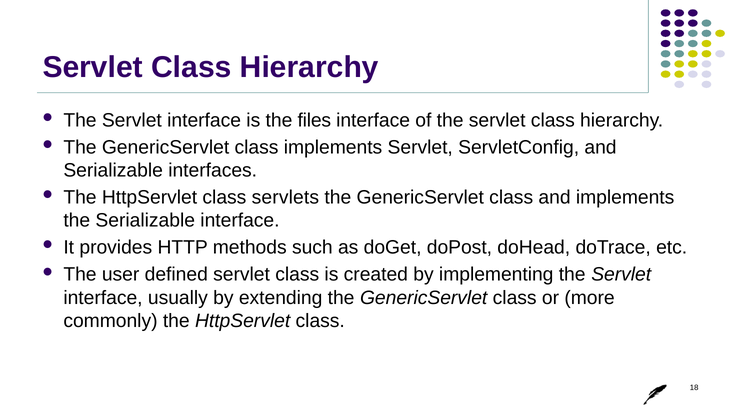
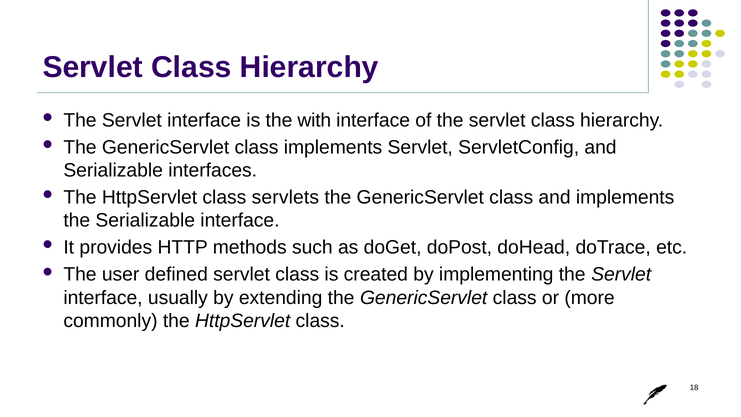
files: files -> with (314, 120)
